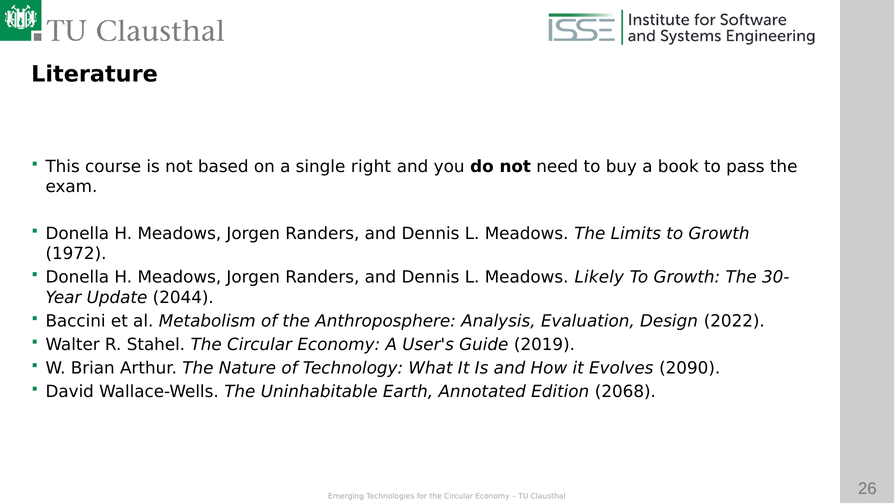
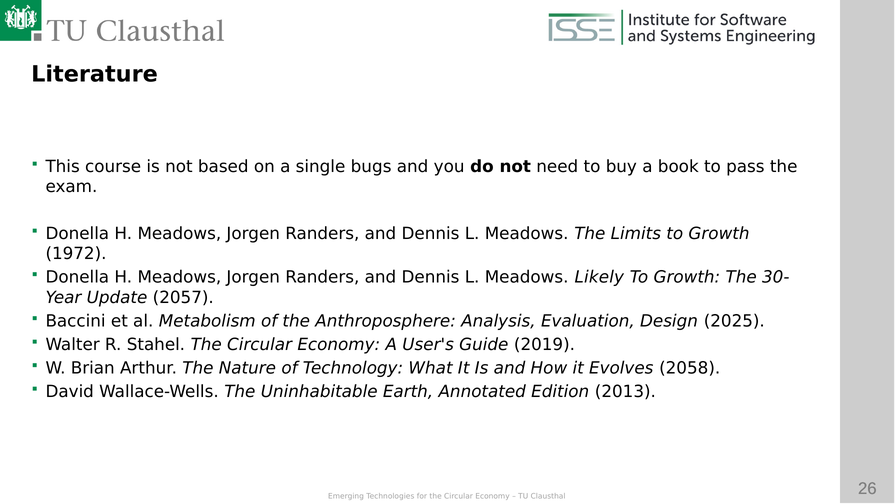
right: right -> bugs (371, 166)
2044: 2044 -> 2057 (183, 297)
2022: 2022 -> 2025 (734, 321)
2090: 2090 -> 2058 (690, 368)
2068: 2068 -> 2013 (625, 391)
